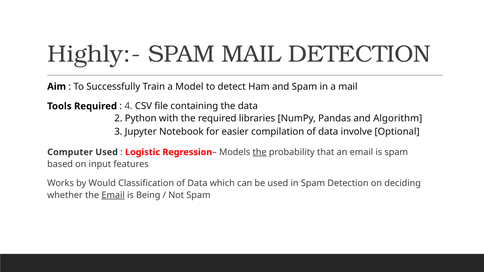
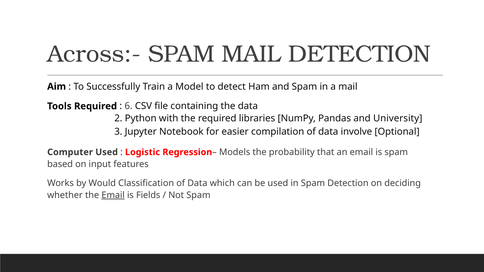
Highly:-: Highly:- -> Across:- (94, 54)
4: 4 -> 6 (129, 106)
Algorithm: Algorithm -> University (398, 118)
the underline: present -> none (260, 152)
Being: Being -> Fields (148, 195)
